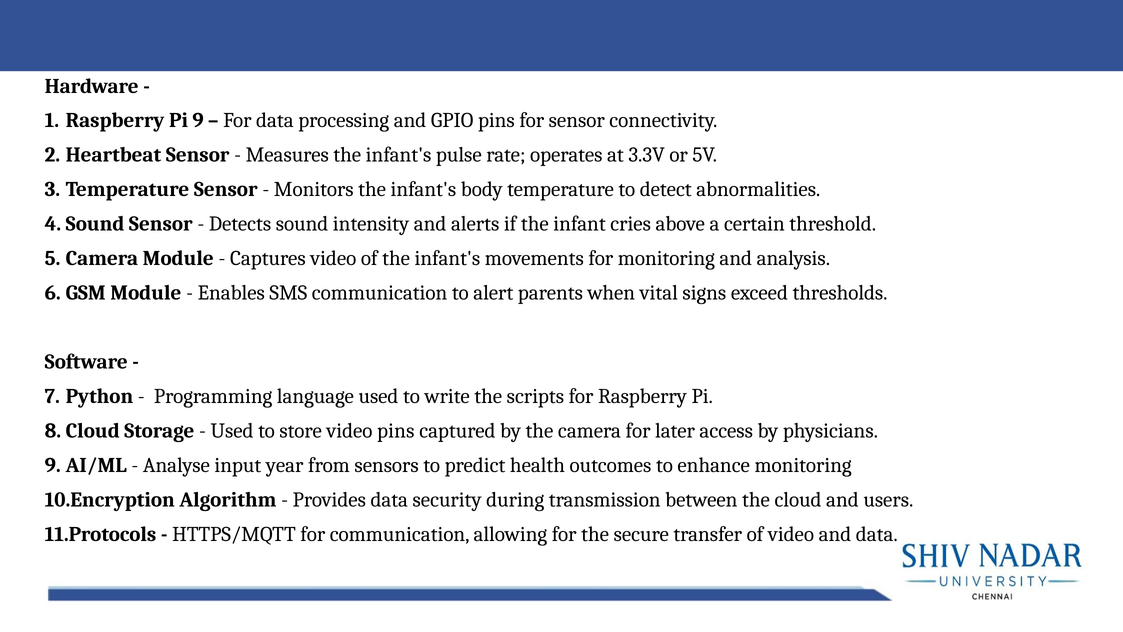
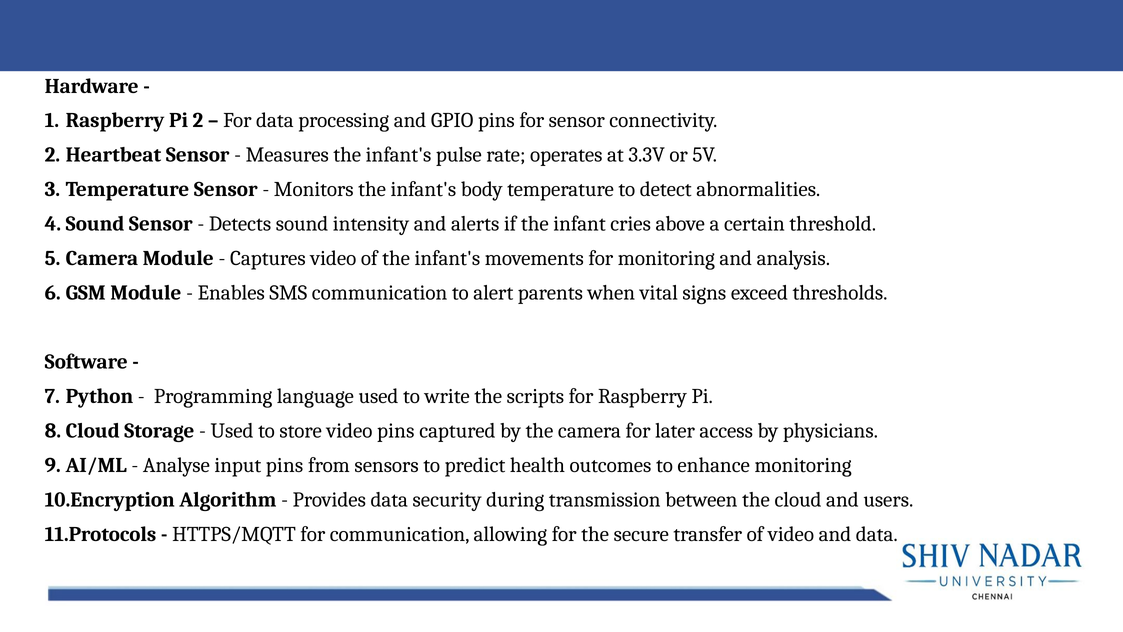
Pi 9: 9 -> 2 (198, 120)
input year: year -> pins (285, 465)
